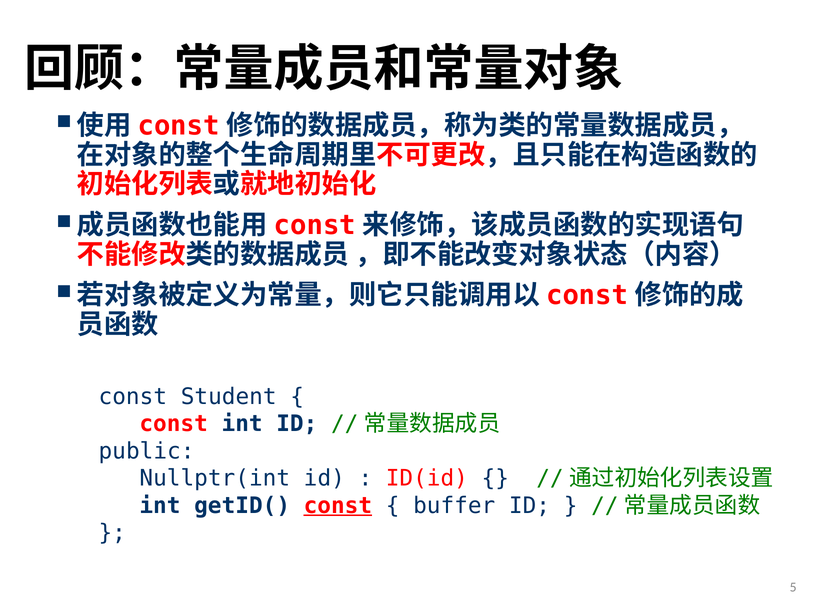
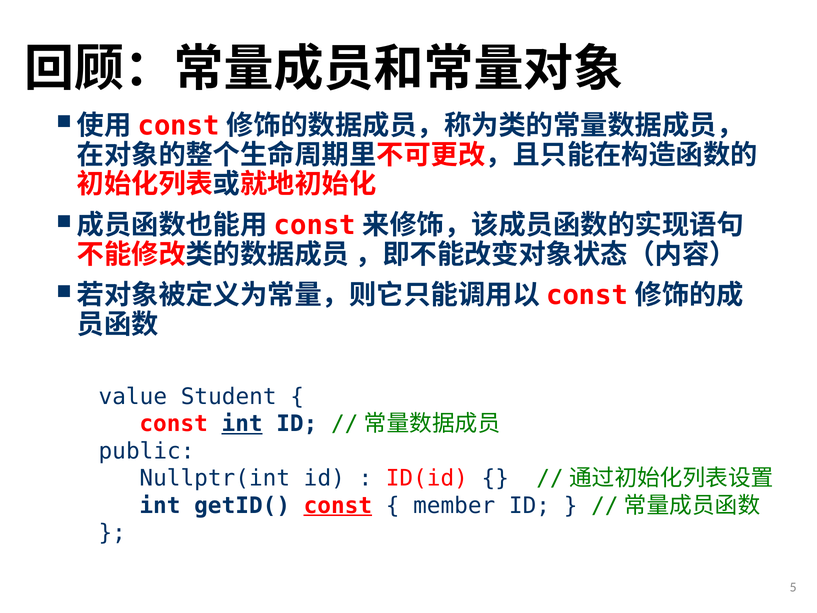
const: const -> value (133, 396)
int underline: none -> present (242, 424)
buffer: buffer -> member (454, 505)
